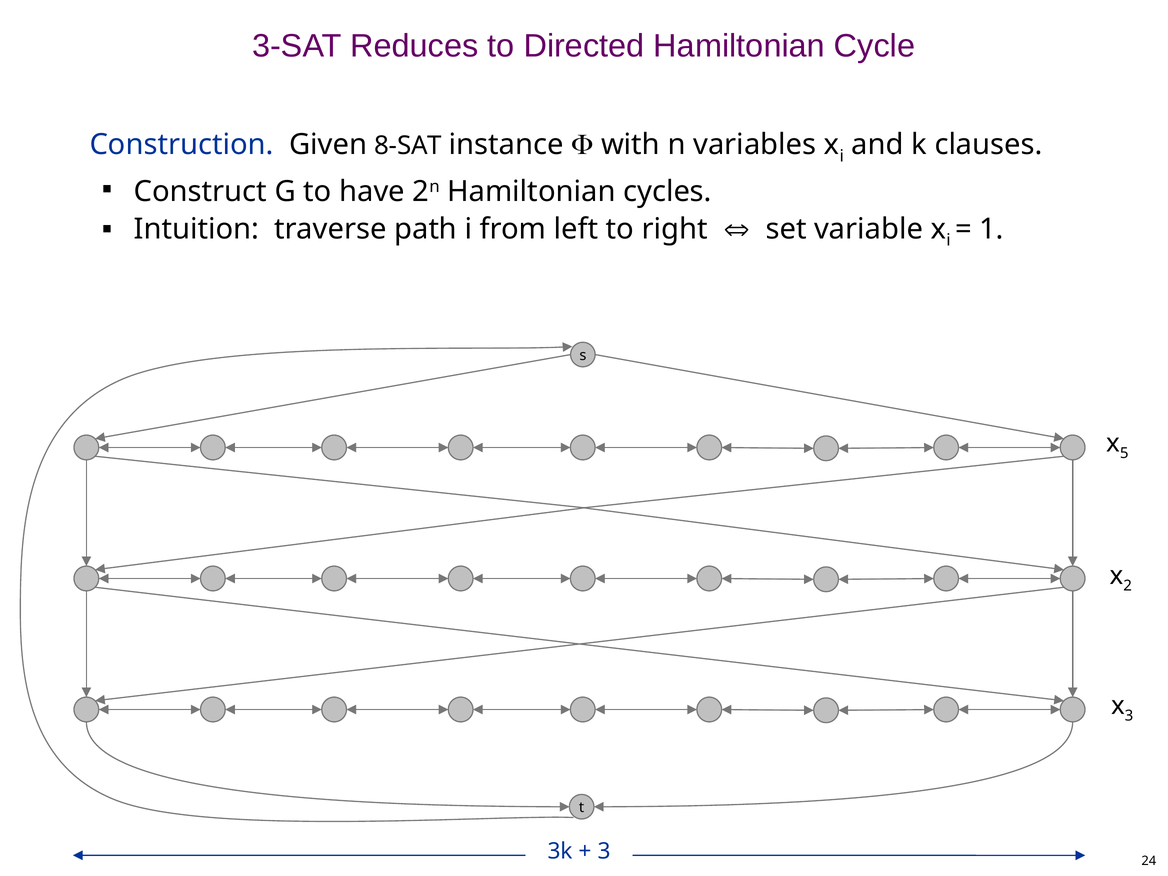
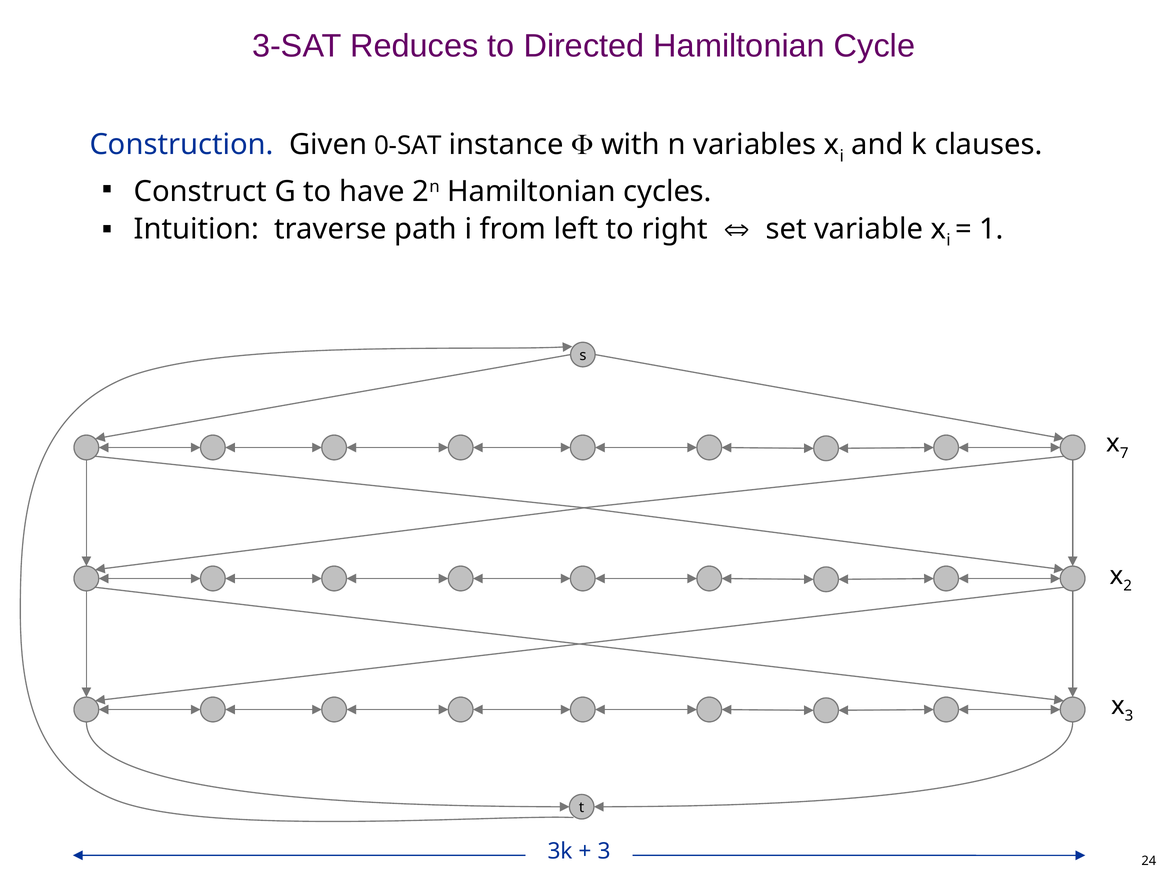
8-SAT: 8-SAT -> 0-SAT (408, 146)
5: 5 -> 7 (1124, 453)
